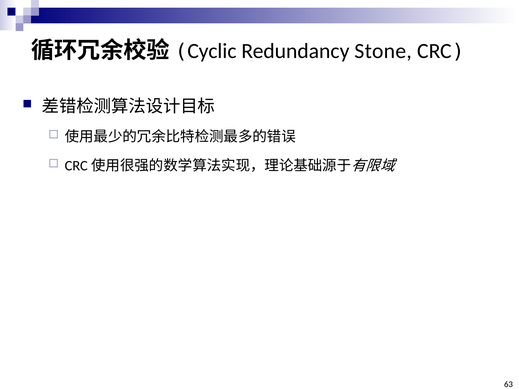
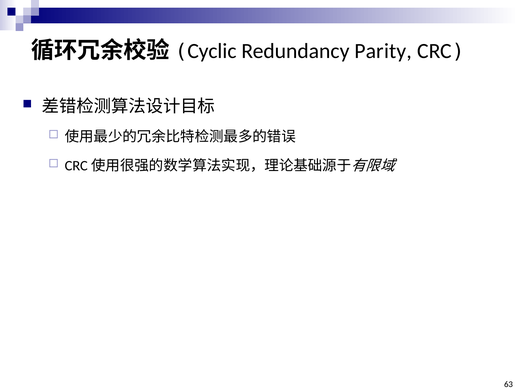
Stone: Stone -> Parity (383, 51)
